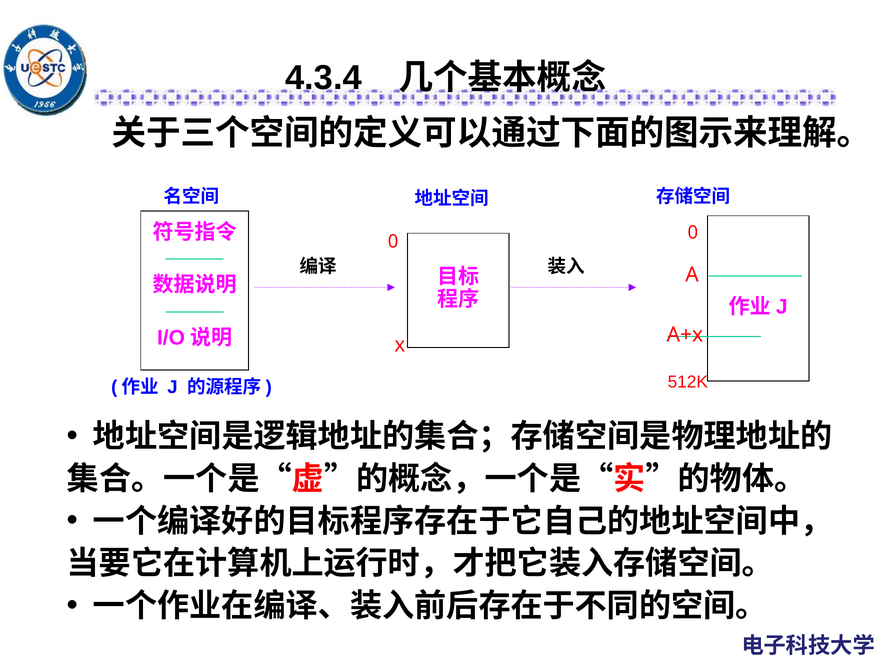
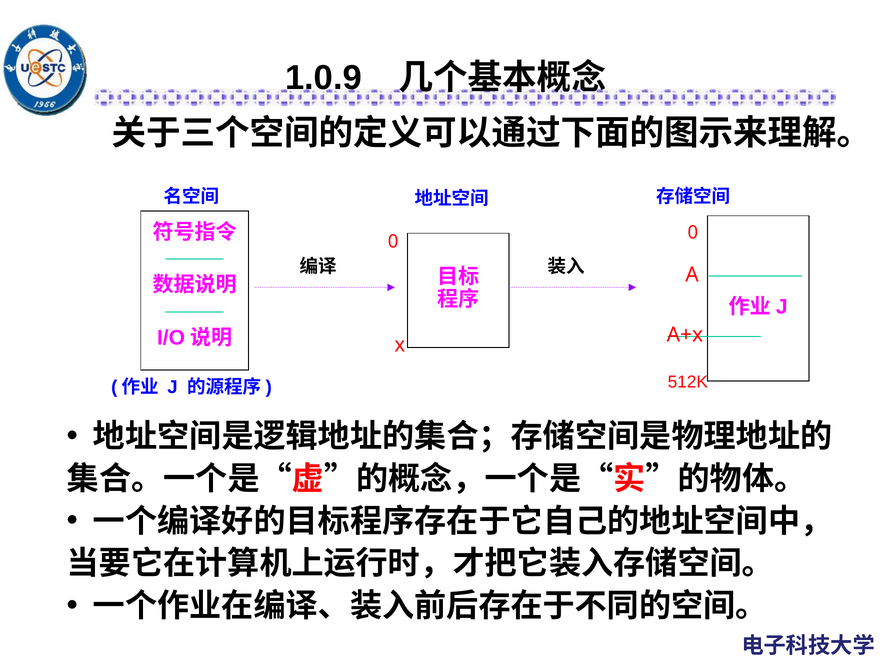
4.3.4: 4.3.4 -> 1.0.9 (323, 78)
